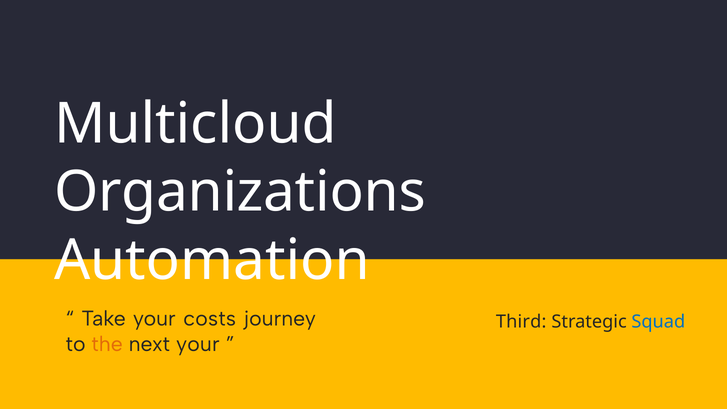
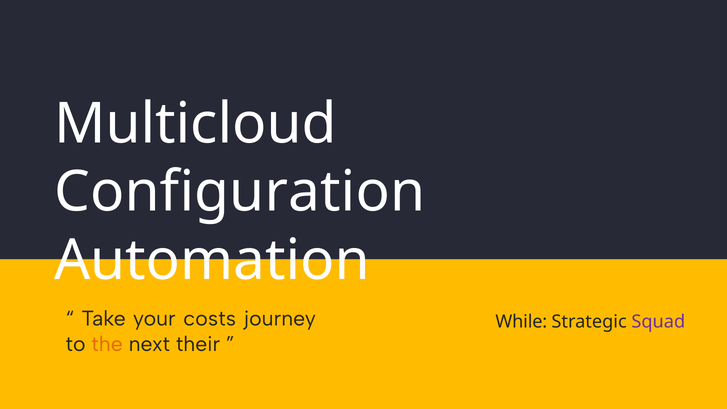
Organizations: Organizations -> Configuration (240, 192)
Third: Third -> While (521, 322)
Squad colour: blue -> purple (658, 322)
next your: your -> their (198, 344)
